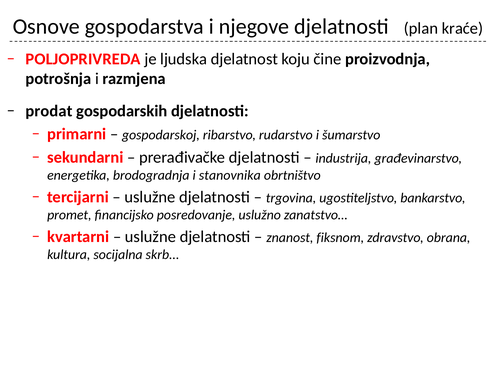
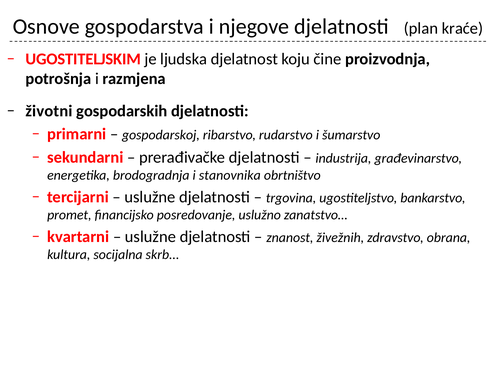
POLJOPRIVREDA: POLJOPRIVREDA -> UGOSTITELJSKIM (83, 59)
prodat: prodat -> životni (49, 111)
fiksnom: fiksnom -> živežnih (340, 238)
